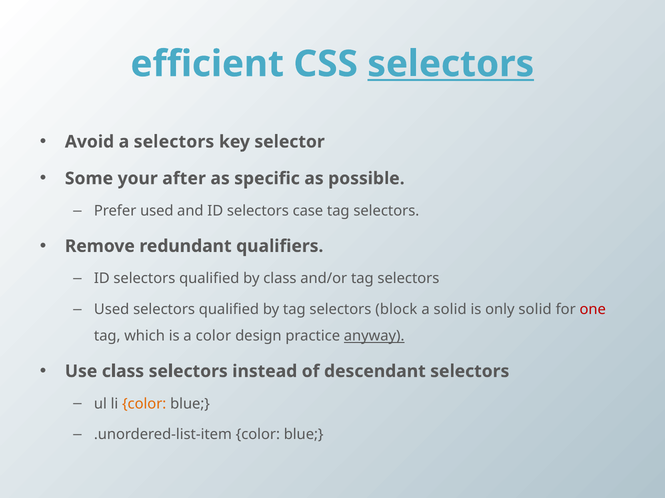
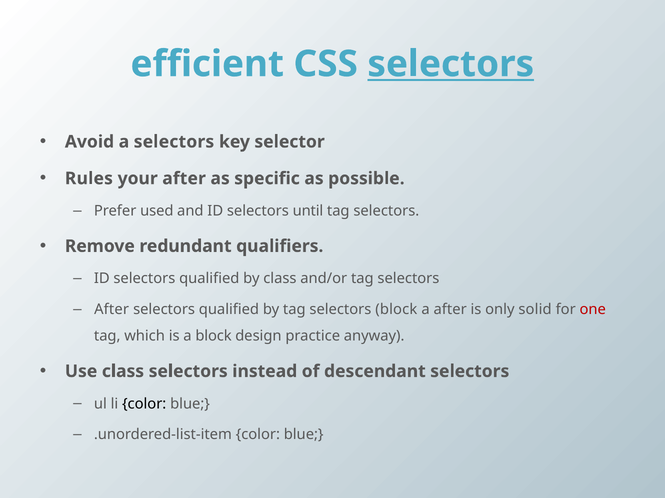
Some: Some -> Rules (89, 179)
case: case -> until (308, 211)
Used: Used -> After (112, 310)
a solid: solid -> after (450, 310)
a color: color -> block (214, 337)
anyway underline: present -> none (374, 337)
color colour: orange -> black (144, 404)
